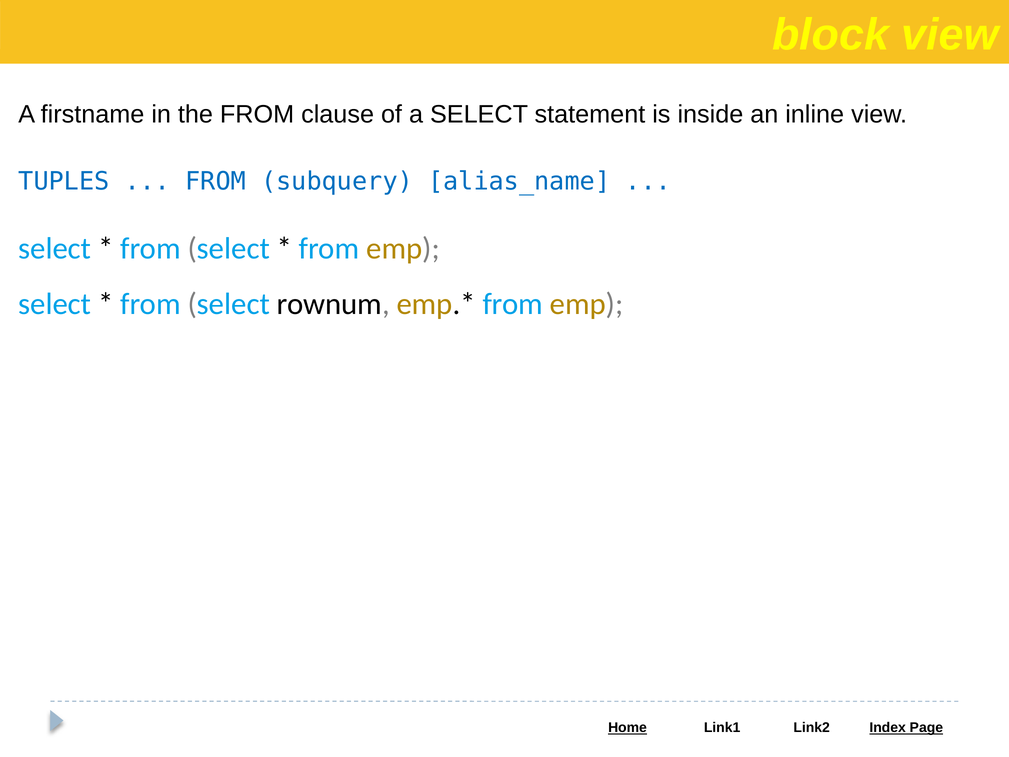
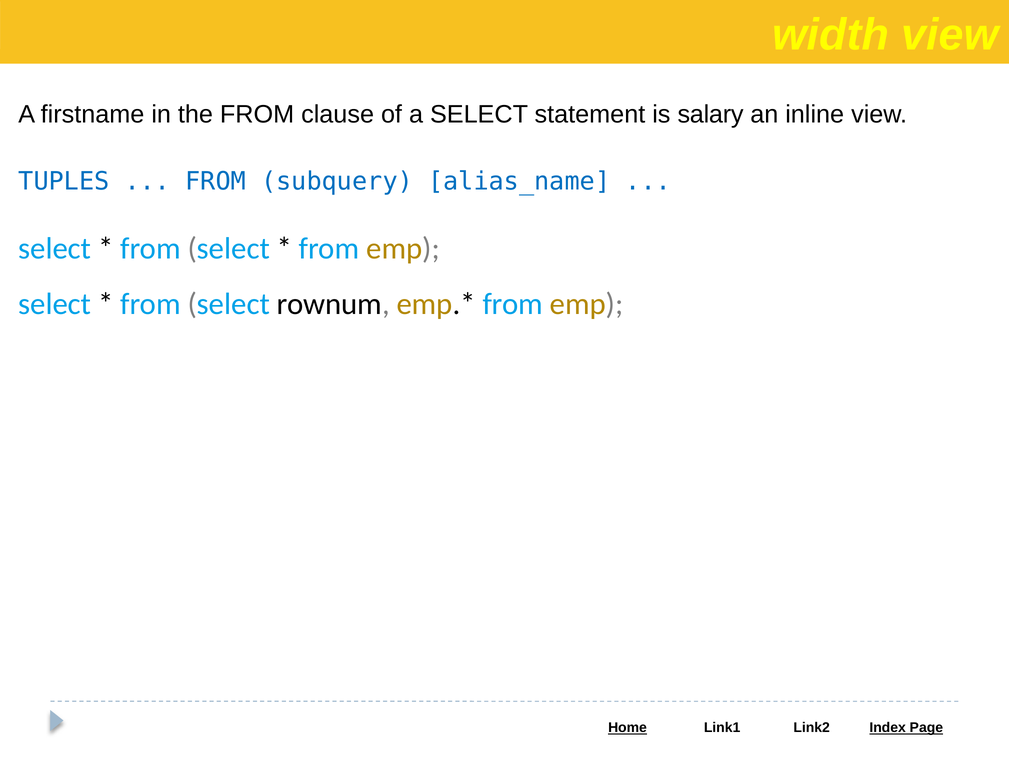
block: block -> width (831, 35)
inside: inside -> salary (711, 114)
